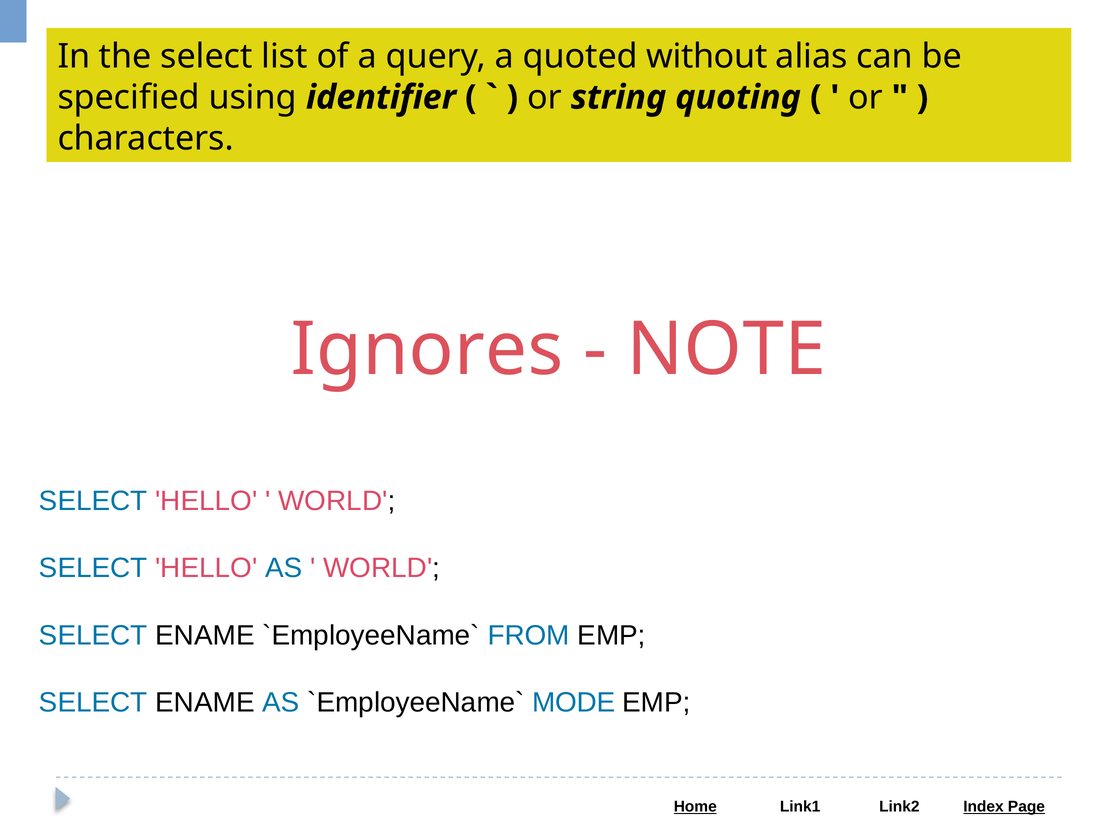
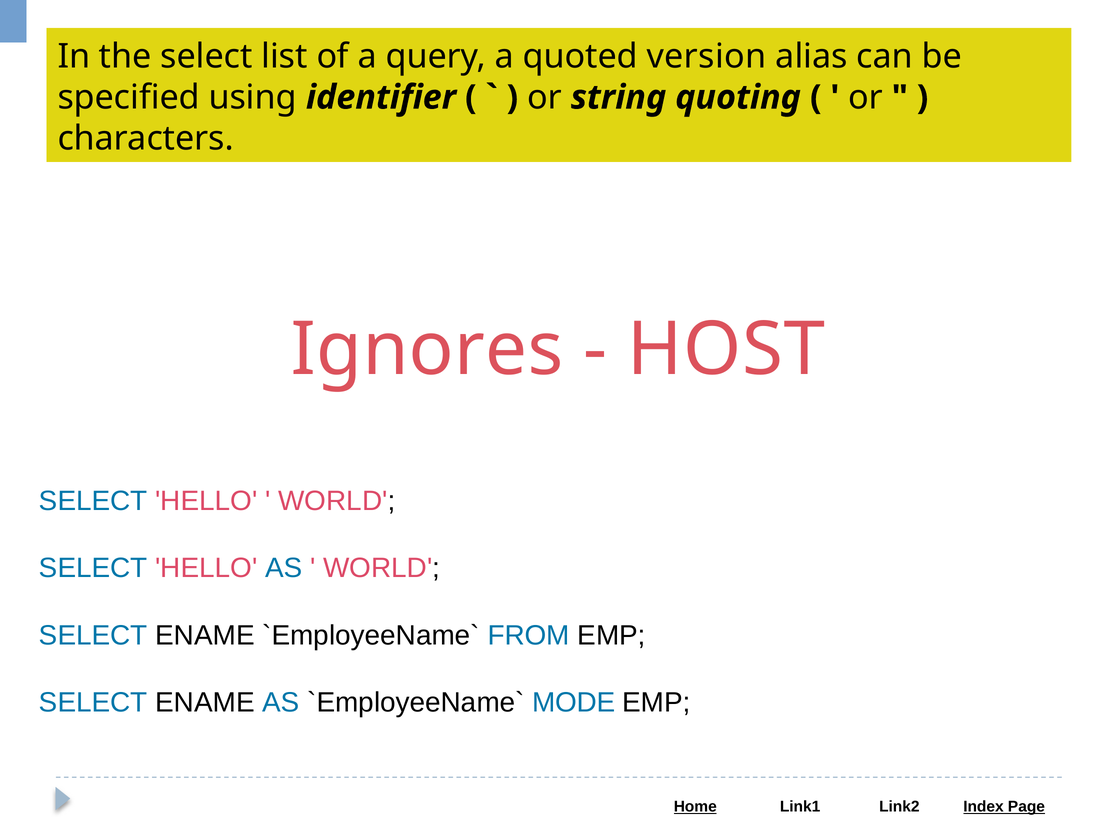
without: without -> version (706, 56)
NOTE: NOTE -> HOST (726, 349)
